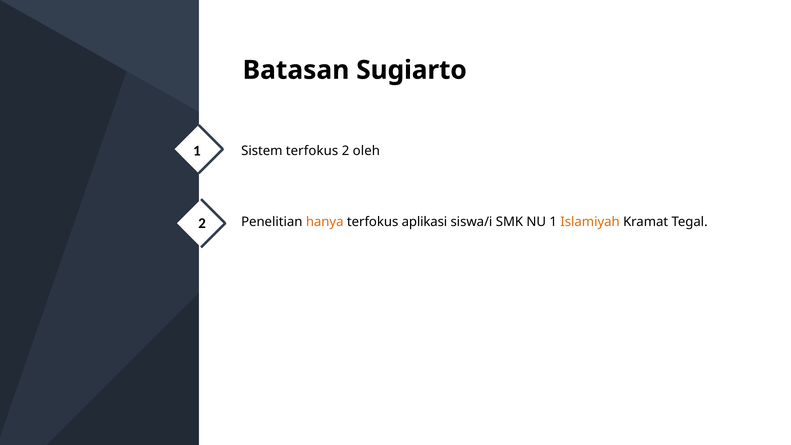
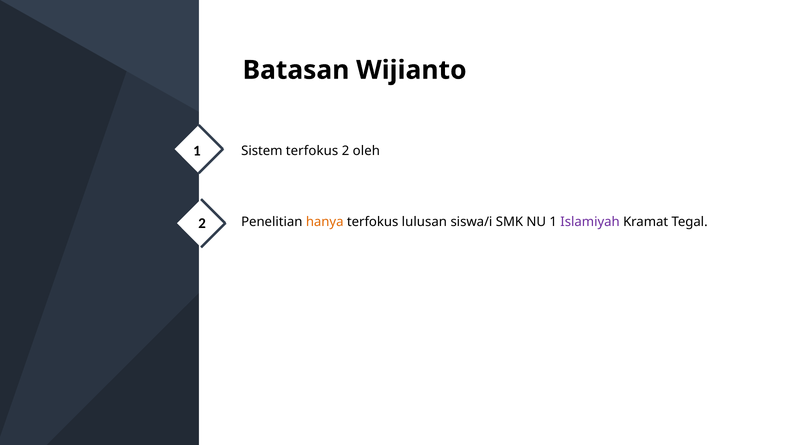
Sugiarto: Sugiarto -> Wijianto (411, 70)
aplikasi: aplikasi -> lulusan (424, 222)
Islamiyah colour: orange -> purple (590, 222)
